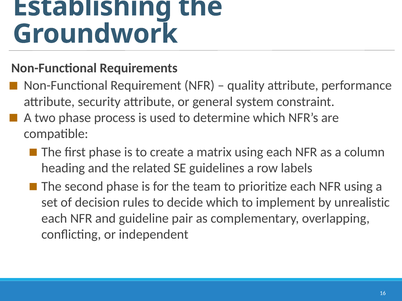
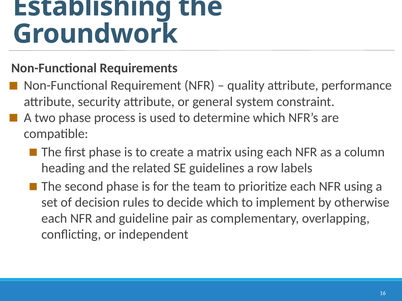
unrealistic: unrealistic -> otherwise (362, 203)
